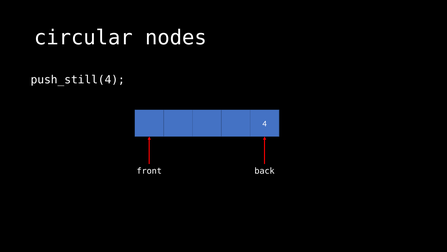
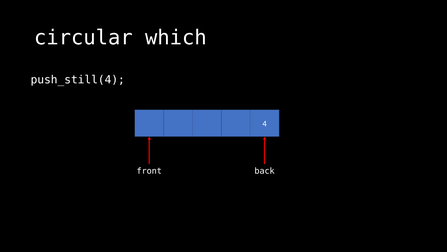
nodes: nodes -> which (176, 38)
